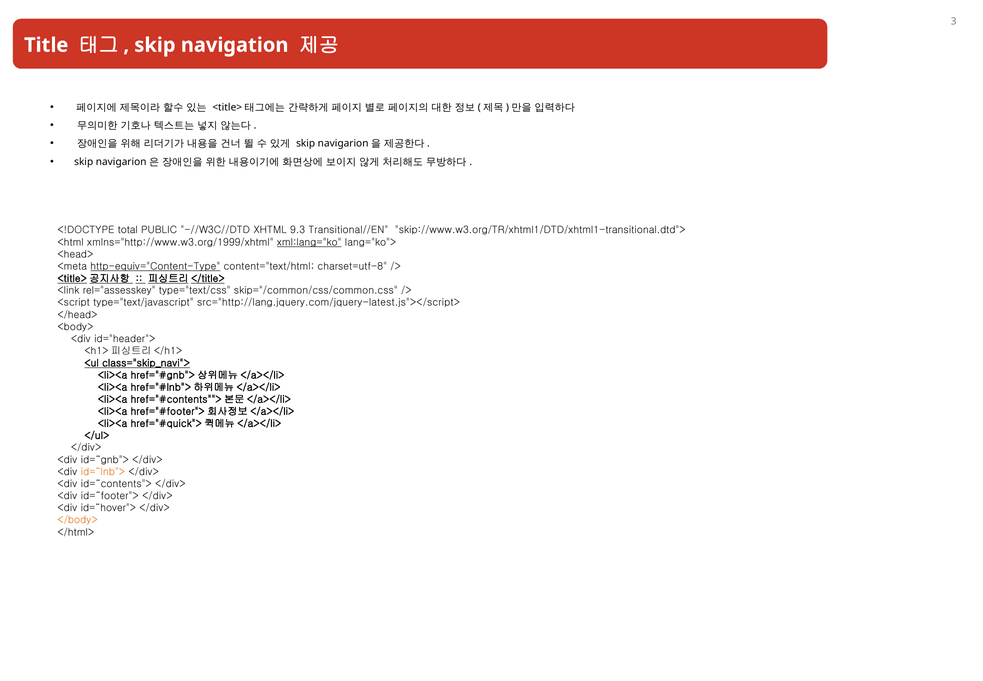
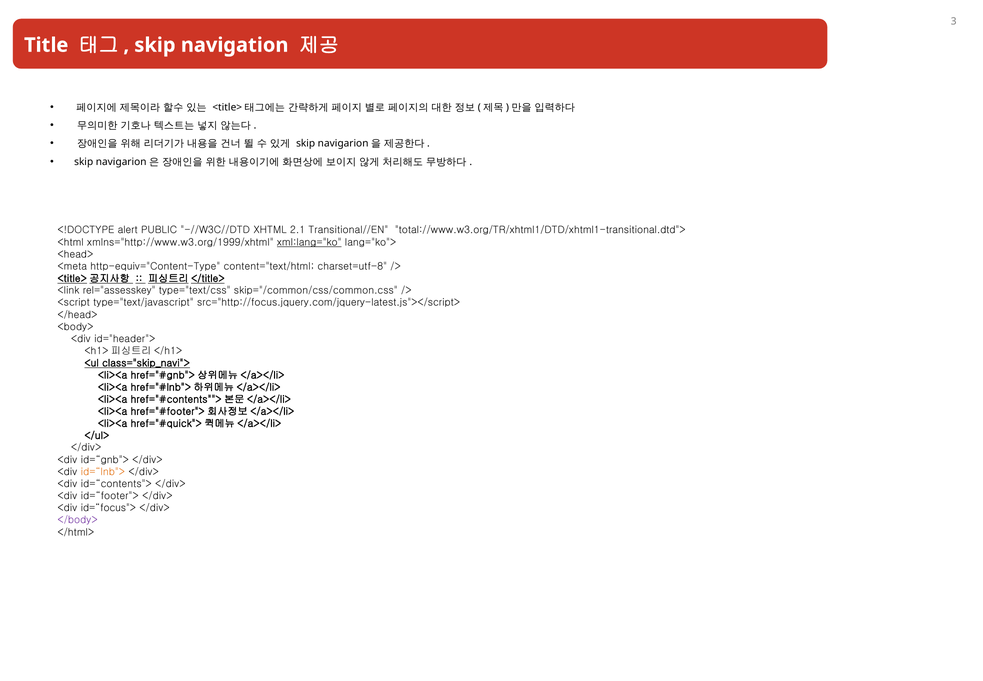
total: total -> alert (128, 230)
9.3: 9.3 -> 2.1 (298, 230)
skip://www.w3.org/TR/xhtml1/DTD/xhtml1-transitional.dtd">: skip://www.w3.org/TR/xhtml1/DTD/xhtml1-transitional.dtd"> -> total://www.w3.org/TR/xhtml1/DTD/xhtml1-transitional.dtd"> (540, 230)
http-equiv="Content-Type underline: present -> none (155, 266)
src="http://lang.jquery.com/jquery-latest.js"></script>: src="http://lang.jquery.com/jquery-latest.js"></script> -> src="http://focus.jquery.com/jquery-latest.js"></script> (329, 302)
id=“hover">: id=“hover"> -> id=“focus"> (108, 508)
</body> colour: orange -> purple (78, 520)
